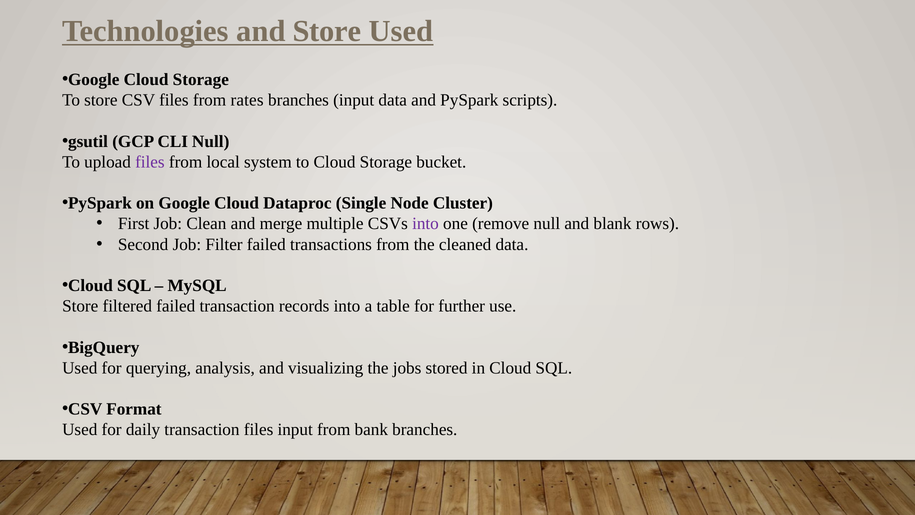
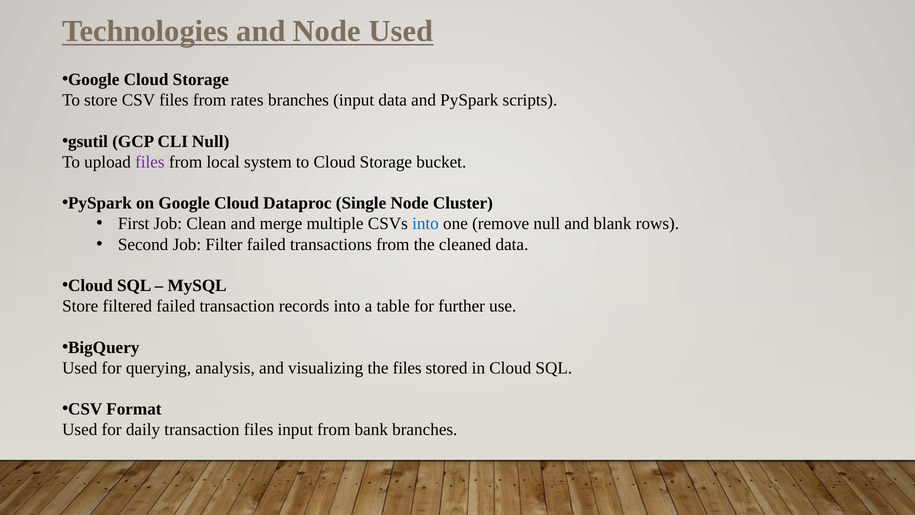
and Store: Store -> Node (327, 31)
into colour: purple -> blue (425, 224)
the jobs: jobs -> files (407, 368)
